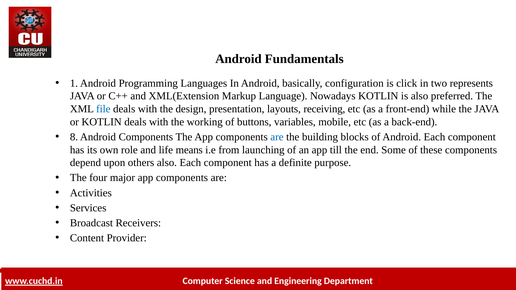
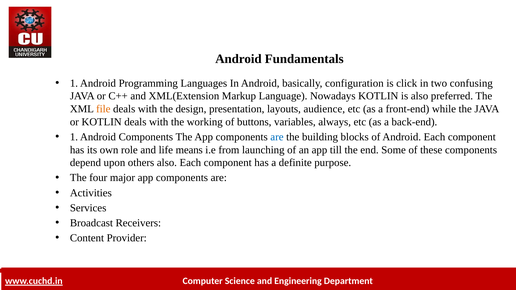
represents: represents -> confusing (471, 83)
file colour: blue -> orange (103, 109)
receiving: receiving -> audience (324, 109)
mobile: mobile -> always (335, 122)
8: 8 -> 1 (74, 137)
